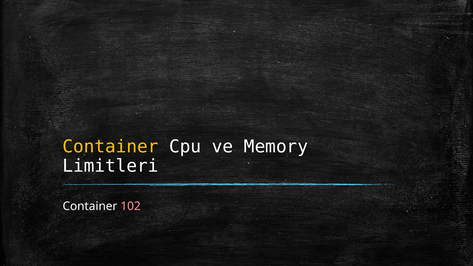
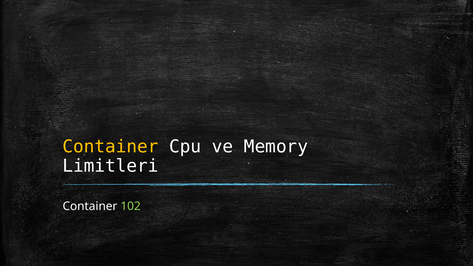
102 colour: pink -> light green (131, 206)
